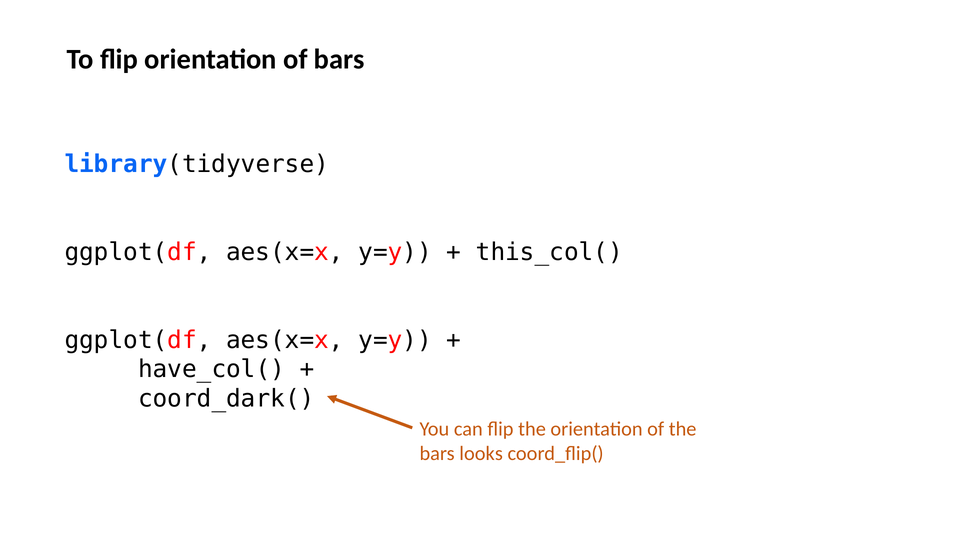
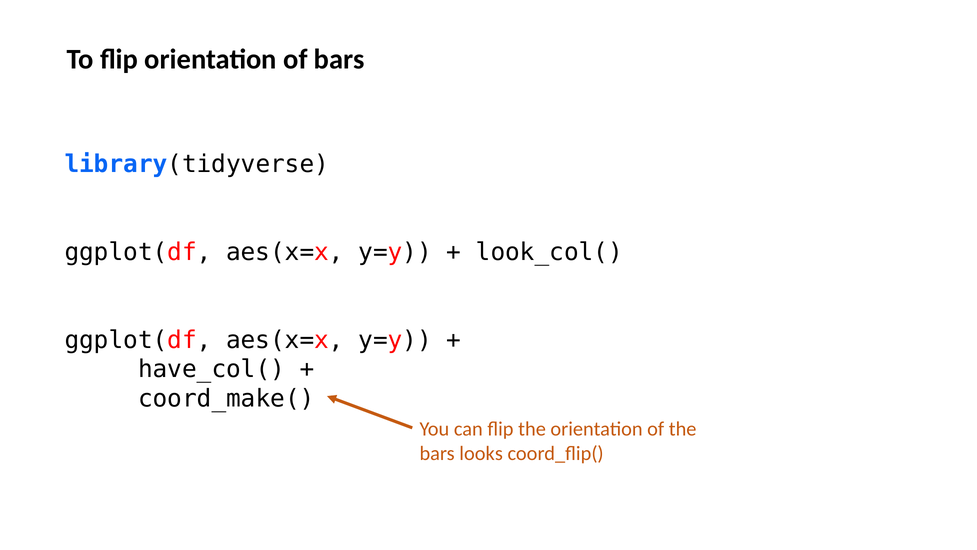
this_col(: this_col( -> look_col( (549, 252)
coord_dark(: coord_dark( -> coord_make( (226, 398)
